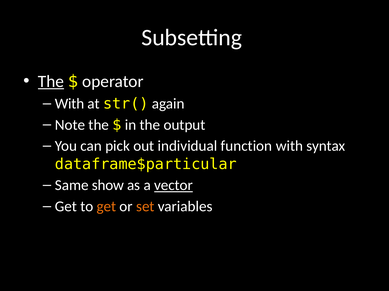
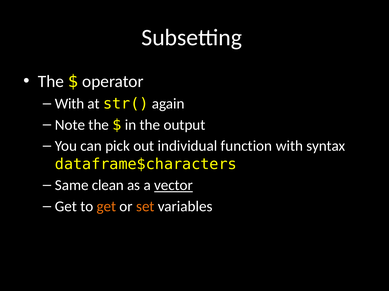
The underline: present -> none (51, 82)
dataframe$particular: dataframe$particular -> dataframe$characters (146, 164)
show: show -> clean (108, 186)
